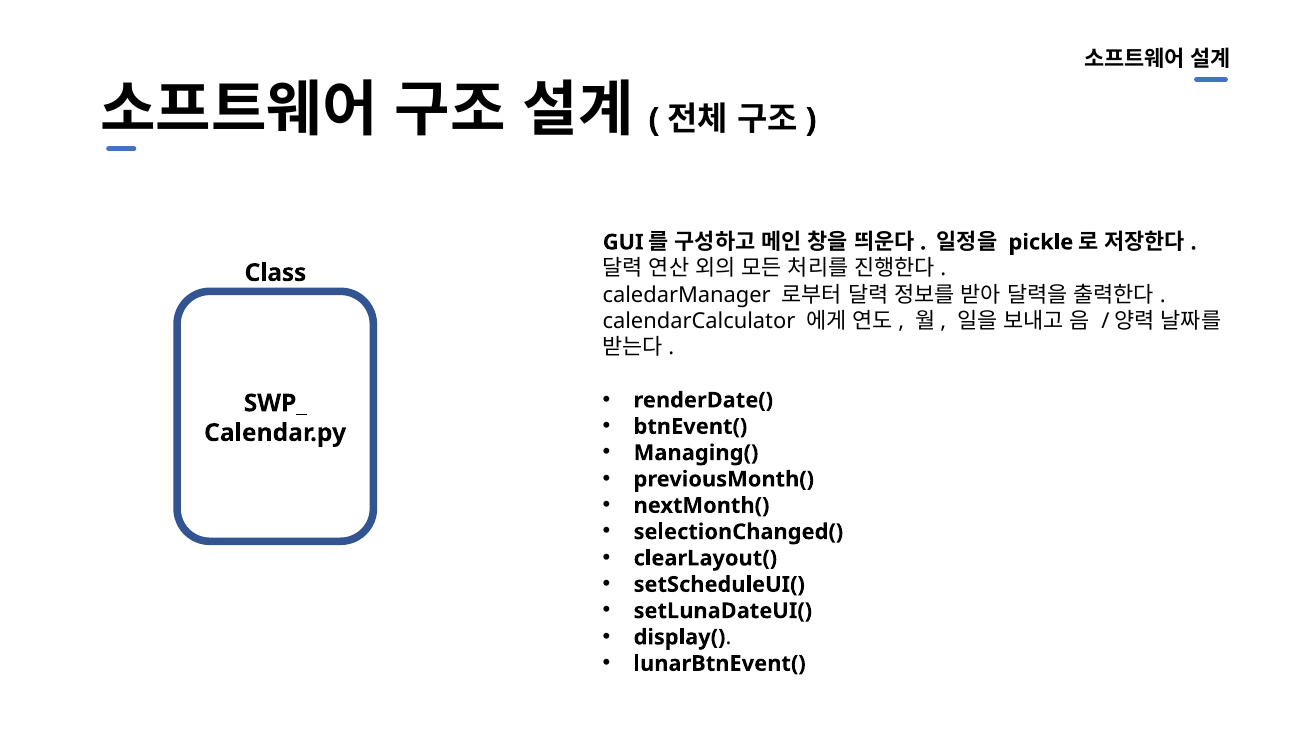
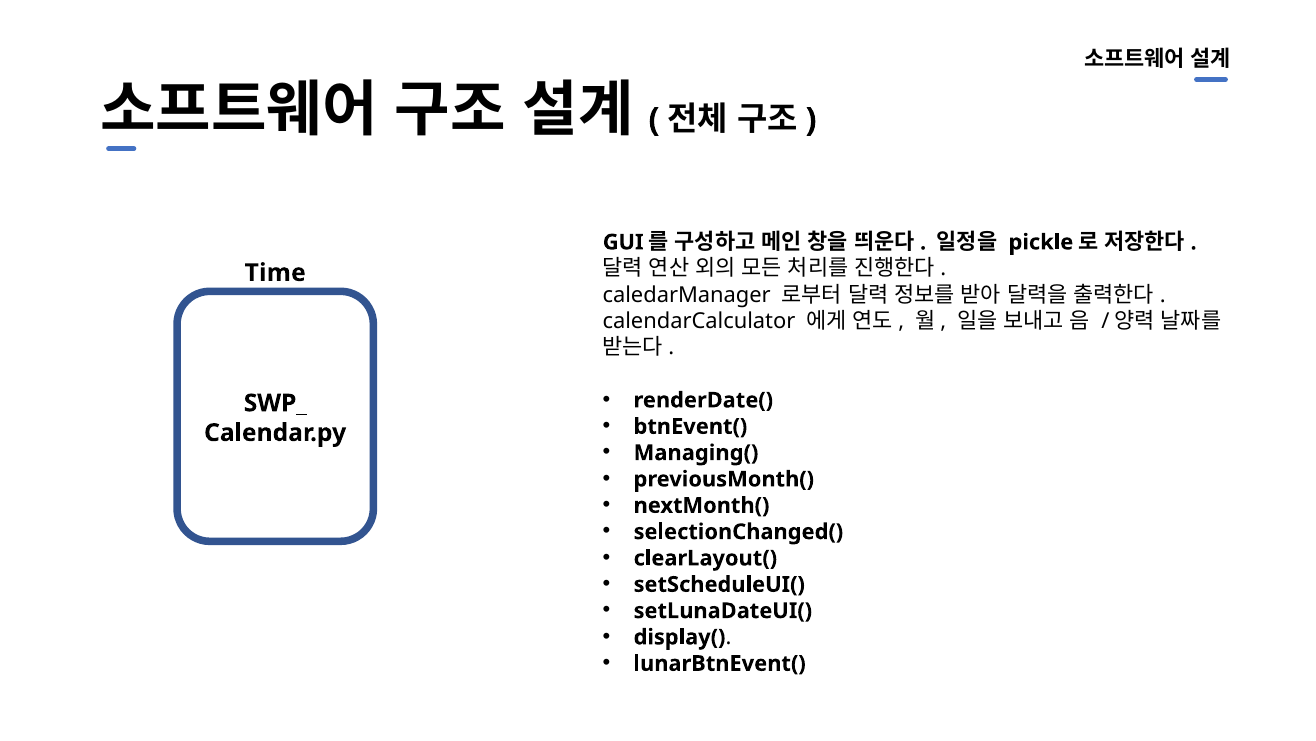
Class: Class -> Time (275, 273)
